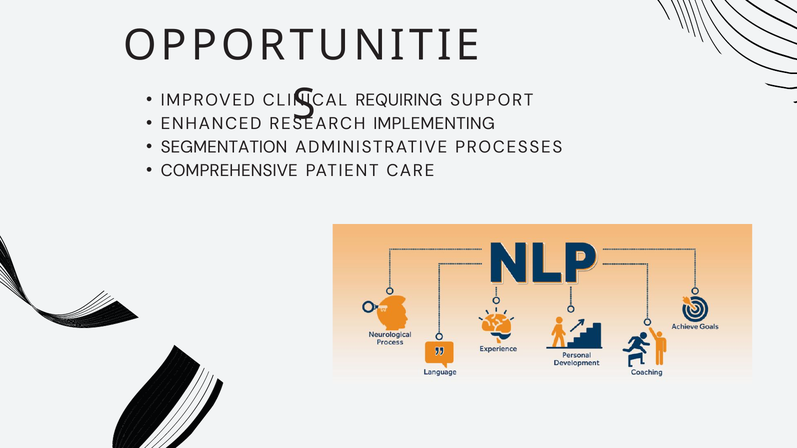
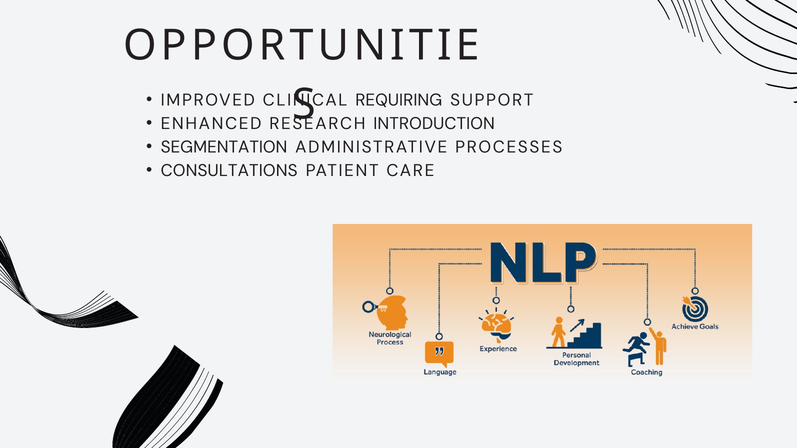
IMPLEMENTING: IMPLEMENTING -> INTRODUCTION (434, 124)
COMPREHENSIVE: COMPREHENSIVE -> CONSULTATIONS (229, 171)
